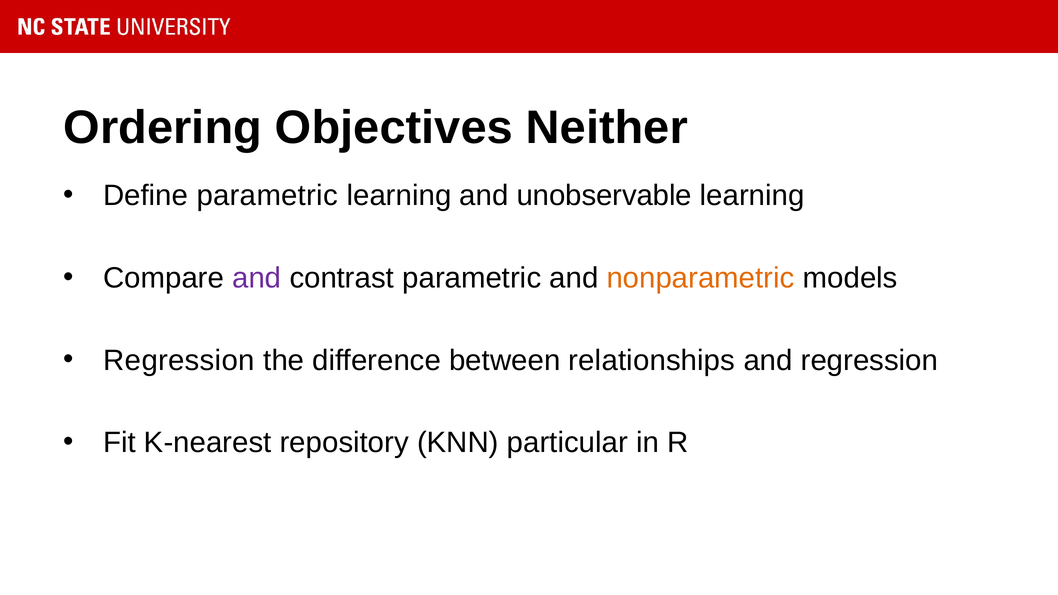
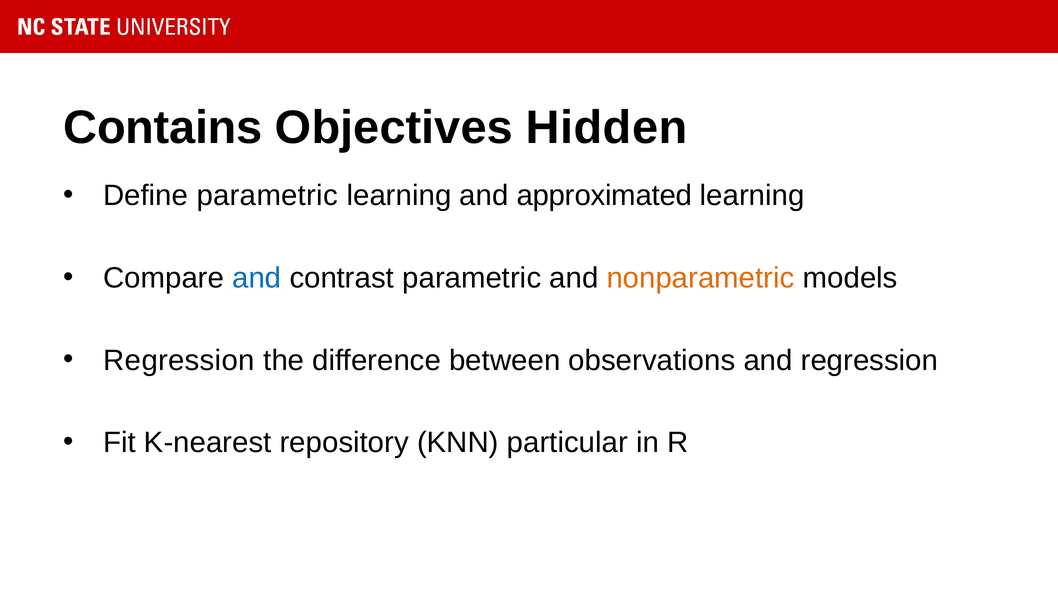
Ordering: Ordering -> Contains (163, 128)
Neither: Neither -> Hidden (607, 128)
unobservable: unobservable -> approximated (604, 196)
and colour: purple -> blue (257, 278)
relationships: relationships -> observations (652, 360)
